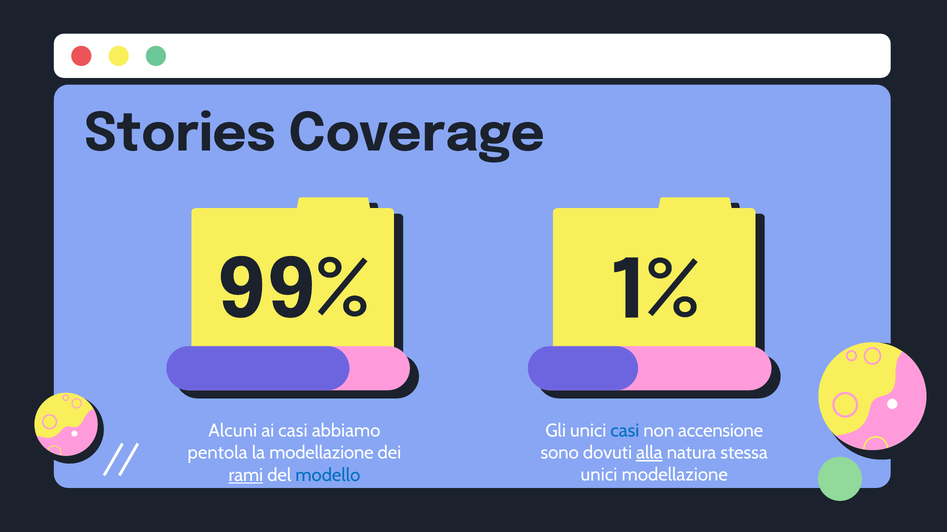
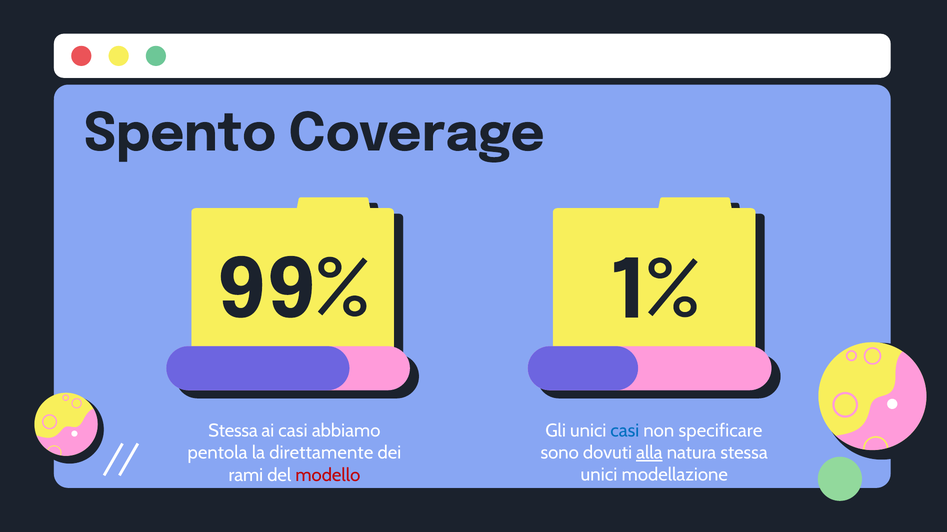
Stories: Stories -> Spento (180, 133)
Alcuni: Alcuni -> Stessa (233, 431)
accensione: accensione -> specificare (720, 431)
la modellazione: modellazione -> direttamente (321, 453)
rami underline: present -> none (246, 476)
modello colour: blue -> red (328, 476)
